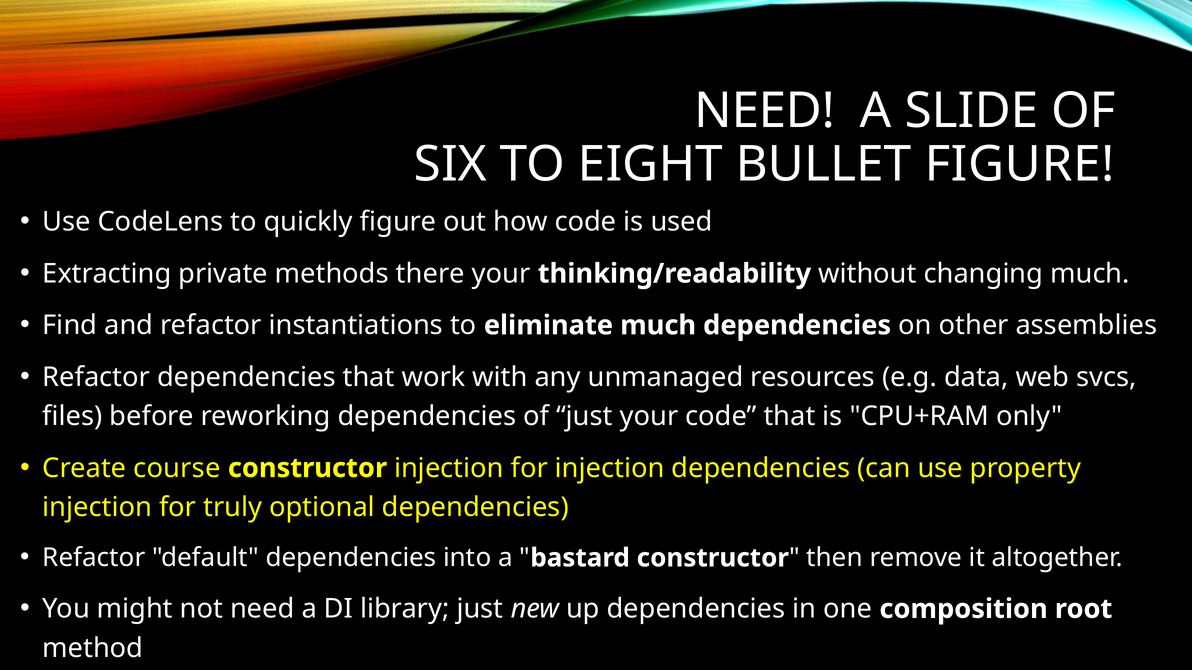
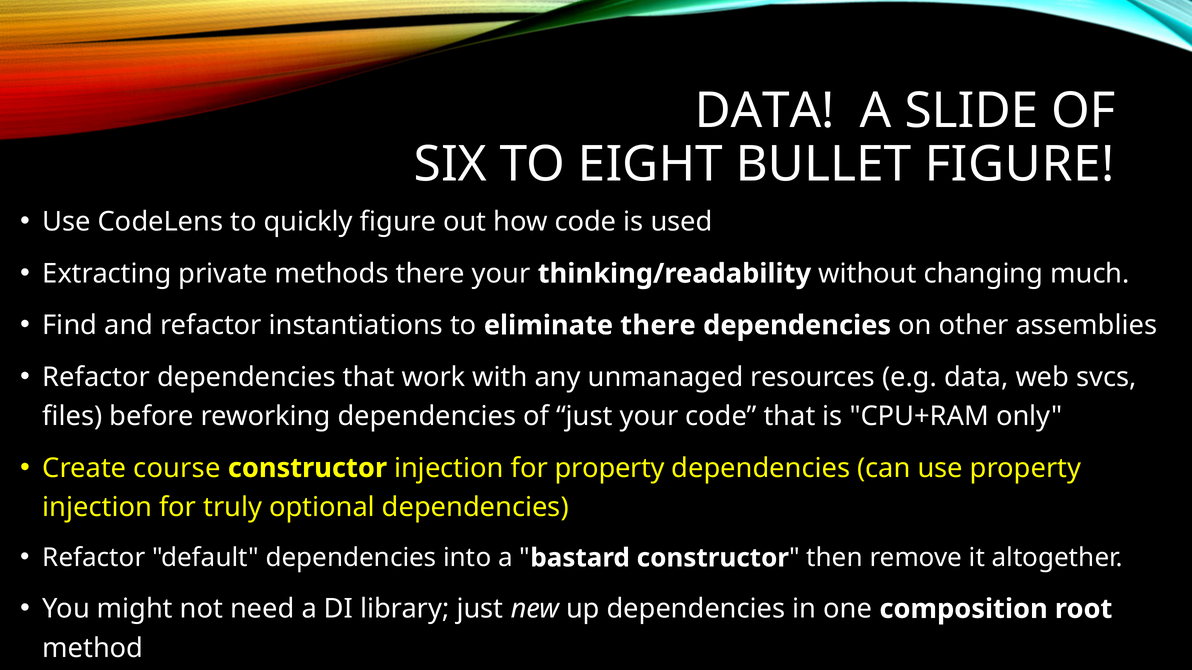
NEED: NEED -> DATA (765, 111)
eliminate much: much -> there (658, 326)
for injection: injection -> property (610, 468)
